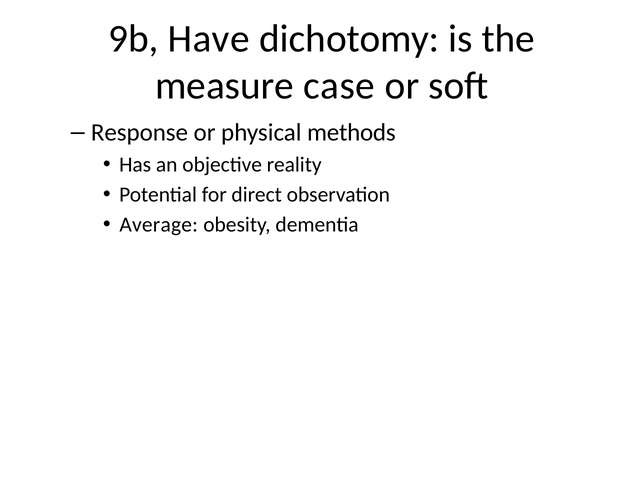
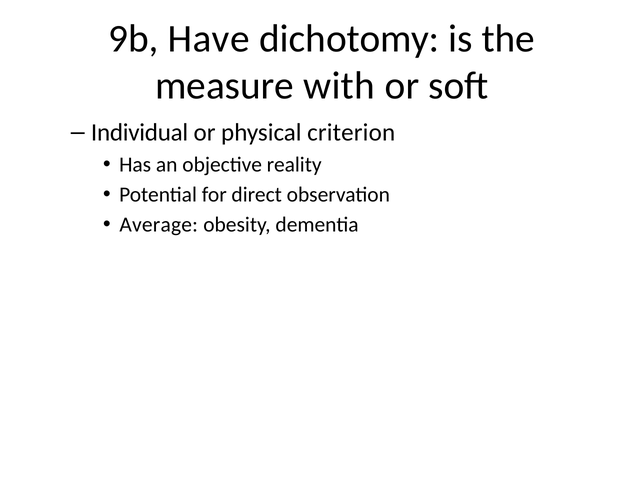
case: case -> with (339, 86)
Response: Response -> Individual (140, 133)
methods: methods -> criterion (351, 133)
